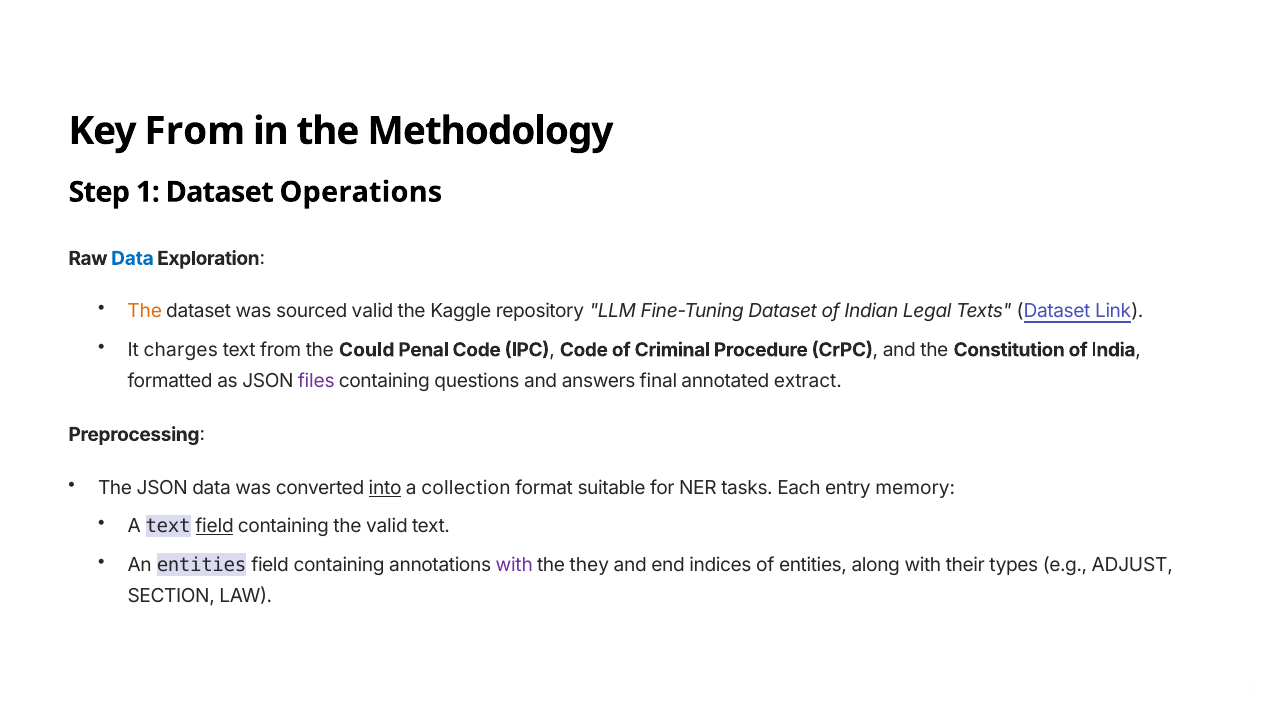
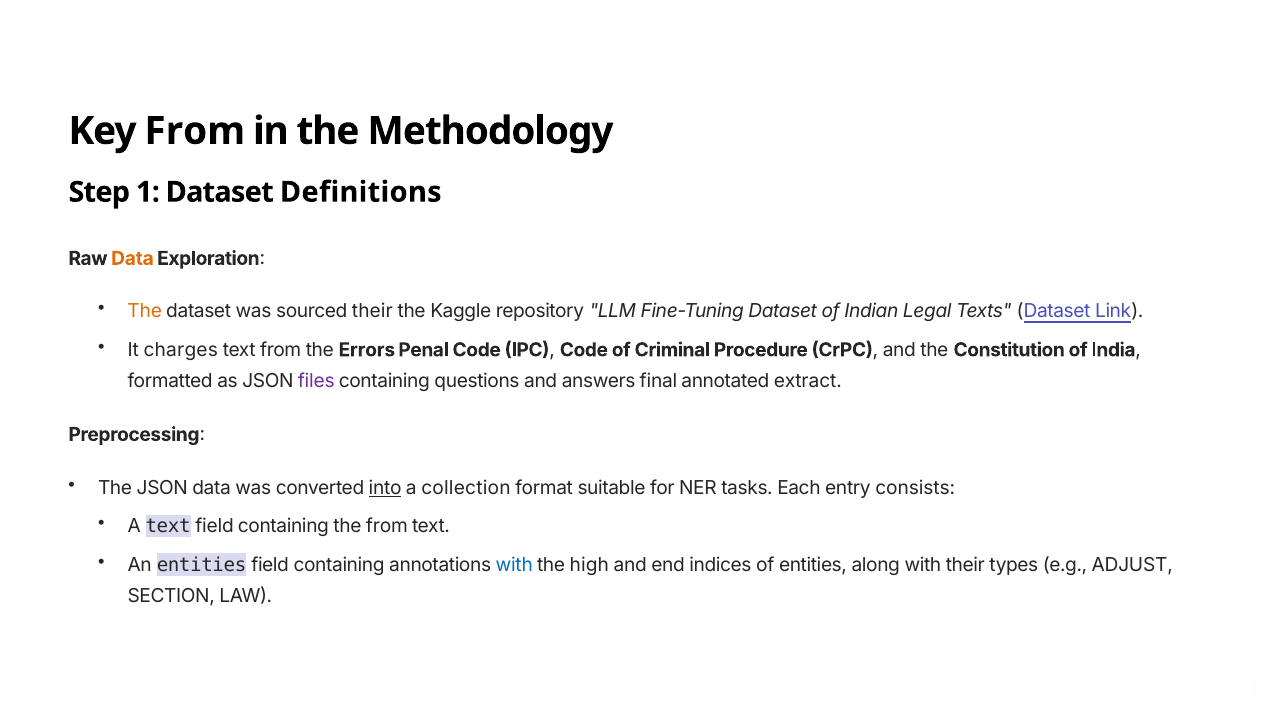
Operations: Operations -> Definitions (361, 192)
Data colour: blue -> orange (132, 258)
sourced valid: valid -> their (372, 312)
Could: Could -> Errors (367, 350)
memory: memory -> consists (915, 488)
field underline: present -> none (215, 526)
the valid: valid -> from (387, 526)
with colour: purple -> blue (514, 565)
they: they -> high (589, 565)
